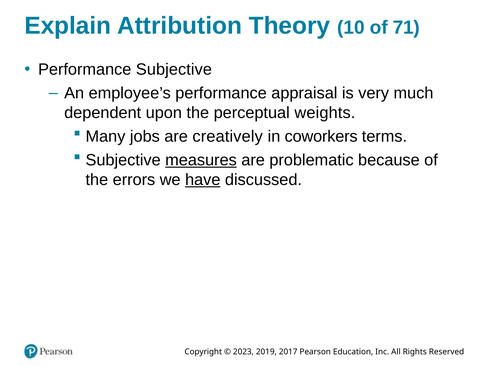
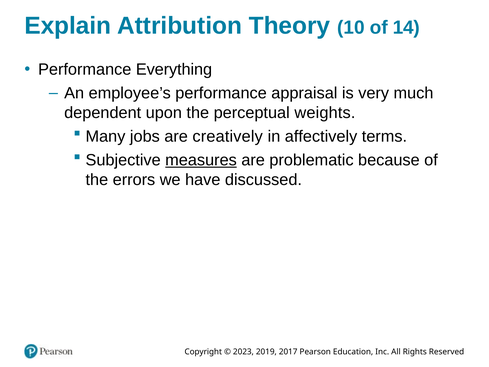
71: 71 -> 14 (406, 27)
Performance Subjective: Subjective -> Everything (174, 70)
coworkers: coworkers -> affectively (321, 136)
have underline: present -> none (203, 180)
